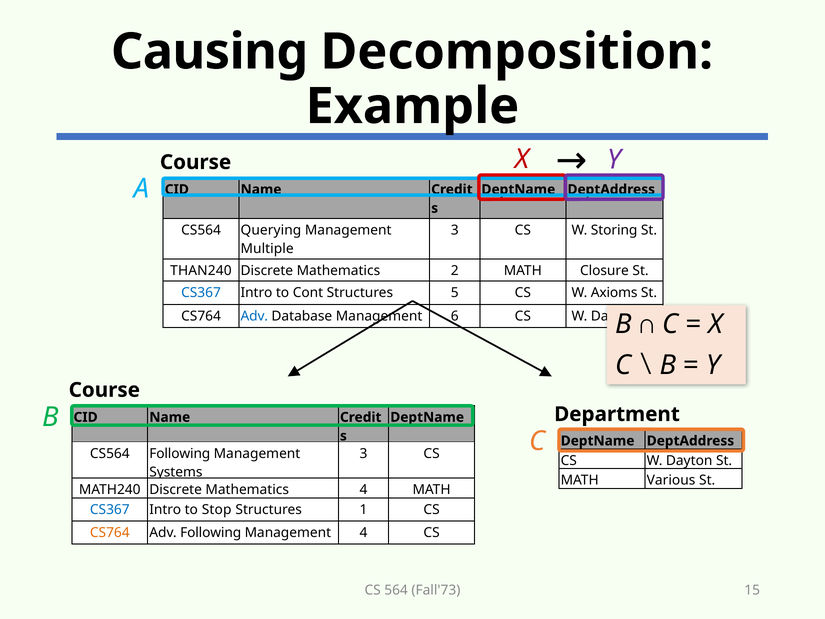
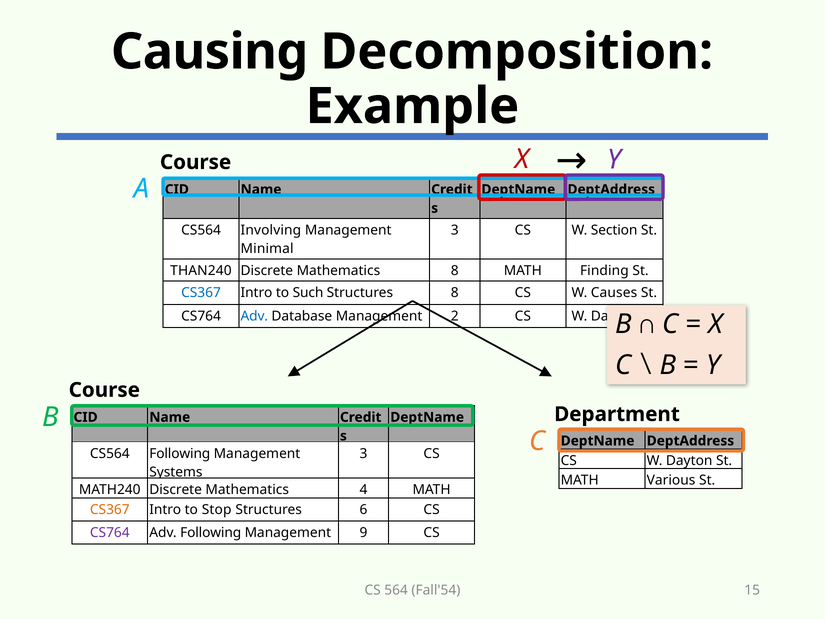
Querying: Querying -> Involving (271, 230)
Storing: Storing -> Section (614, 230)
Multiple: Multiple -> Minimal (267, 249)
Mathematics 2: 2 -> 8 (455, 271)
Closure: Closure -> Finding (604, 271)
Cont: Cont -> Such (308, 293)
Structures 5: 5 -> 8 (455, 293)
Axioms: Axioms -> Causes (614, 293)
6: 6 -> 2 (455, 316)
CS367 colour: blue -> orange (110, 509)
1: 1 -> 6 (363, 509)
CS764 colour: orange -> purple (110, 533)
Management 4: 4 -> 9 (363, 533)
Fall'73: Fall'73 -> Fall'54 (436, 590)
